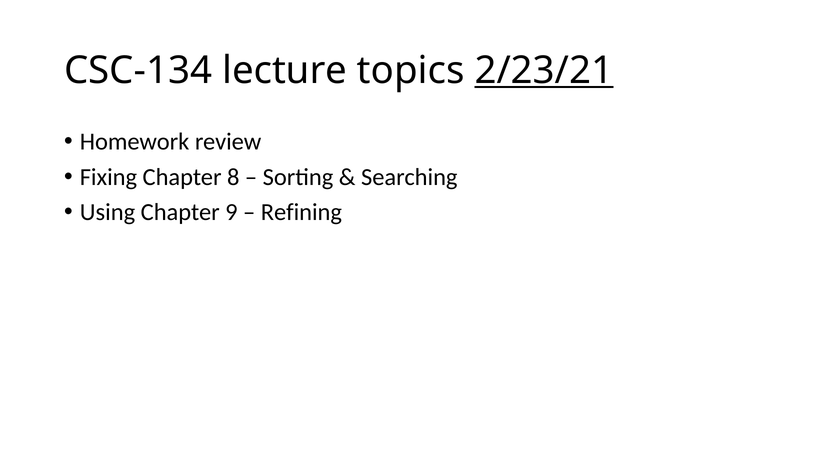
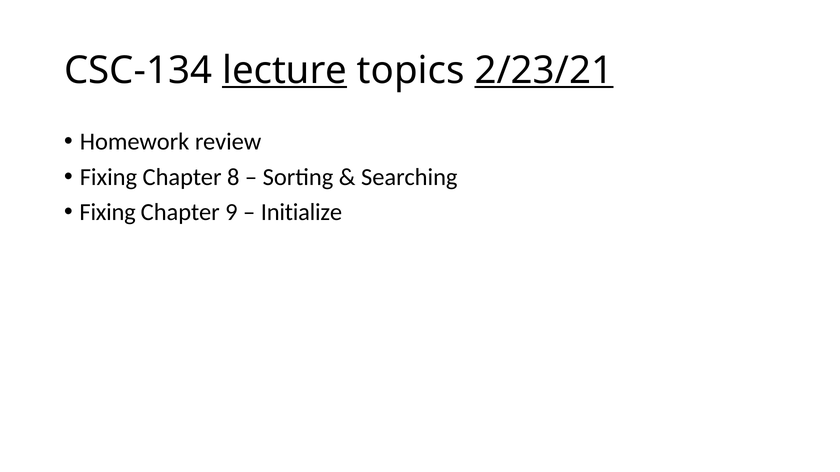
lecture underline: none -> present (285, 71)
Using: Using -> Fixing (108, 212)
Refining: Refining -> Initialize (301, 212)
